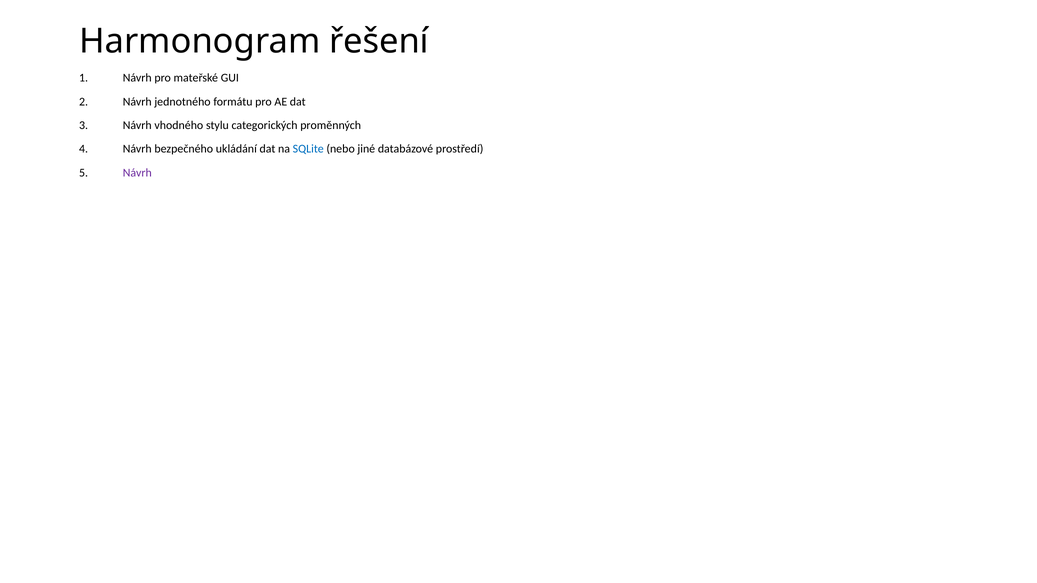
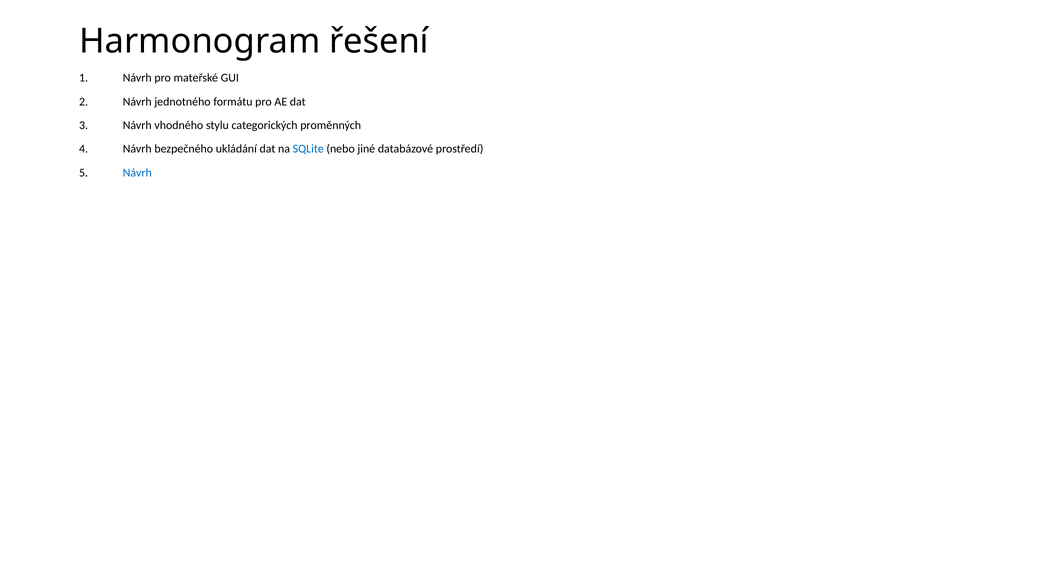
Návrh colour: purple -> blue (137, 173)
